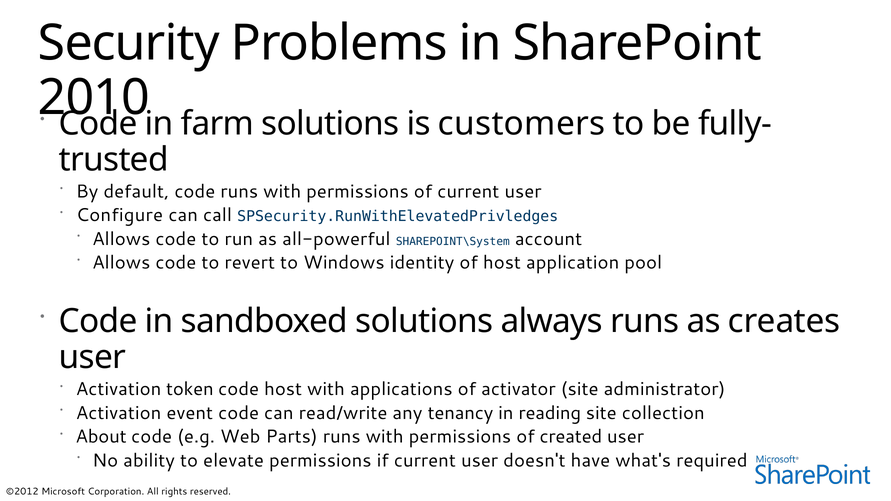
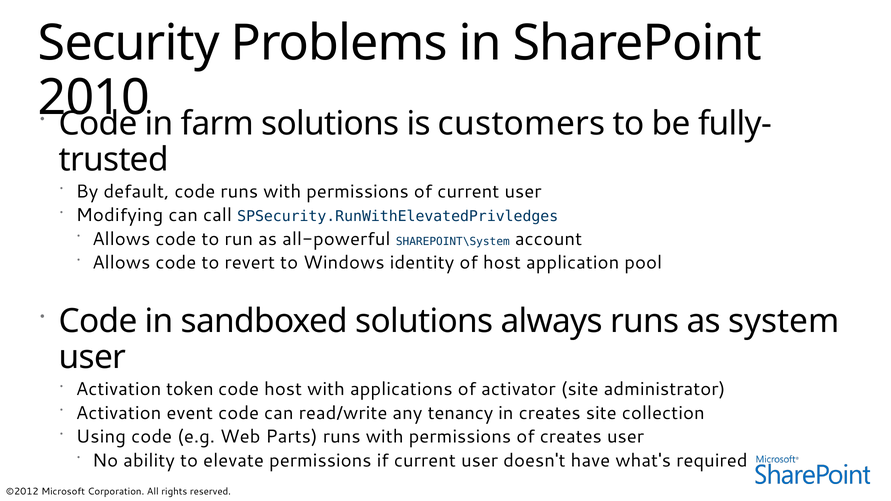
Configure: Configure -> Modifying (120, 215)
creates: creates -> system (784, 321)
in reading: reading -> creates (550, 413)
About: About -> Using (101, 437)
of created: created -> creates (571, 437)
